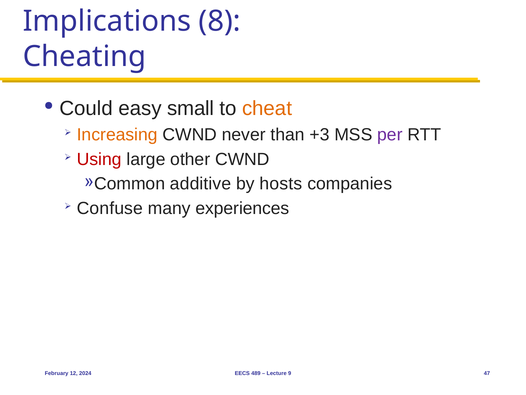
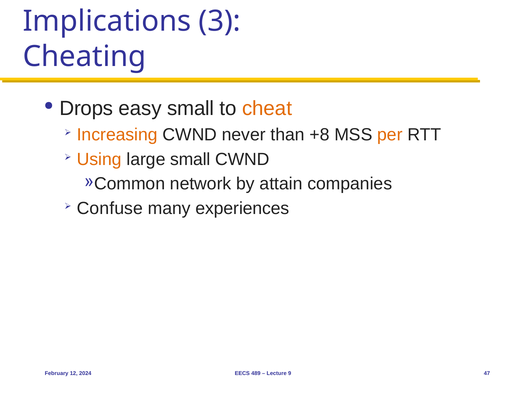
8: 8 -> 3 (220, 21)
Could: Could -> Drops (86, 108)
+3: +3 -> +8 (320, 135)
per colour: purple -> orange (390, 135)
Using colour: red -> orange (99, 159)
large other: other -> small (190, 159)
additive: additive -> network (201, 184)
hosts: hosts -> attain (281, 184)
